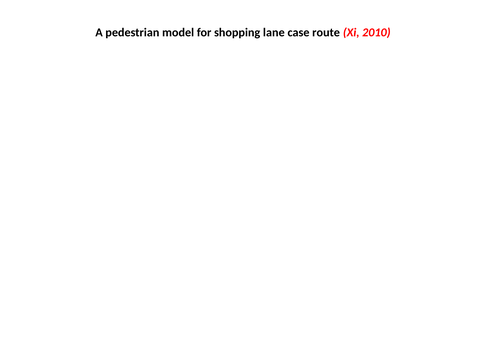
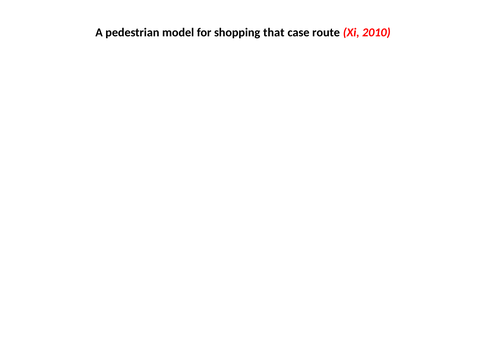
lane: lane -> that (274, 32)
